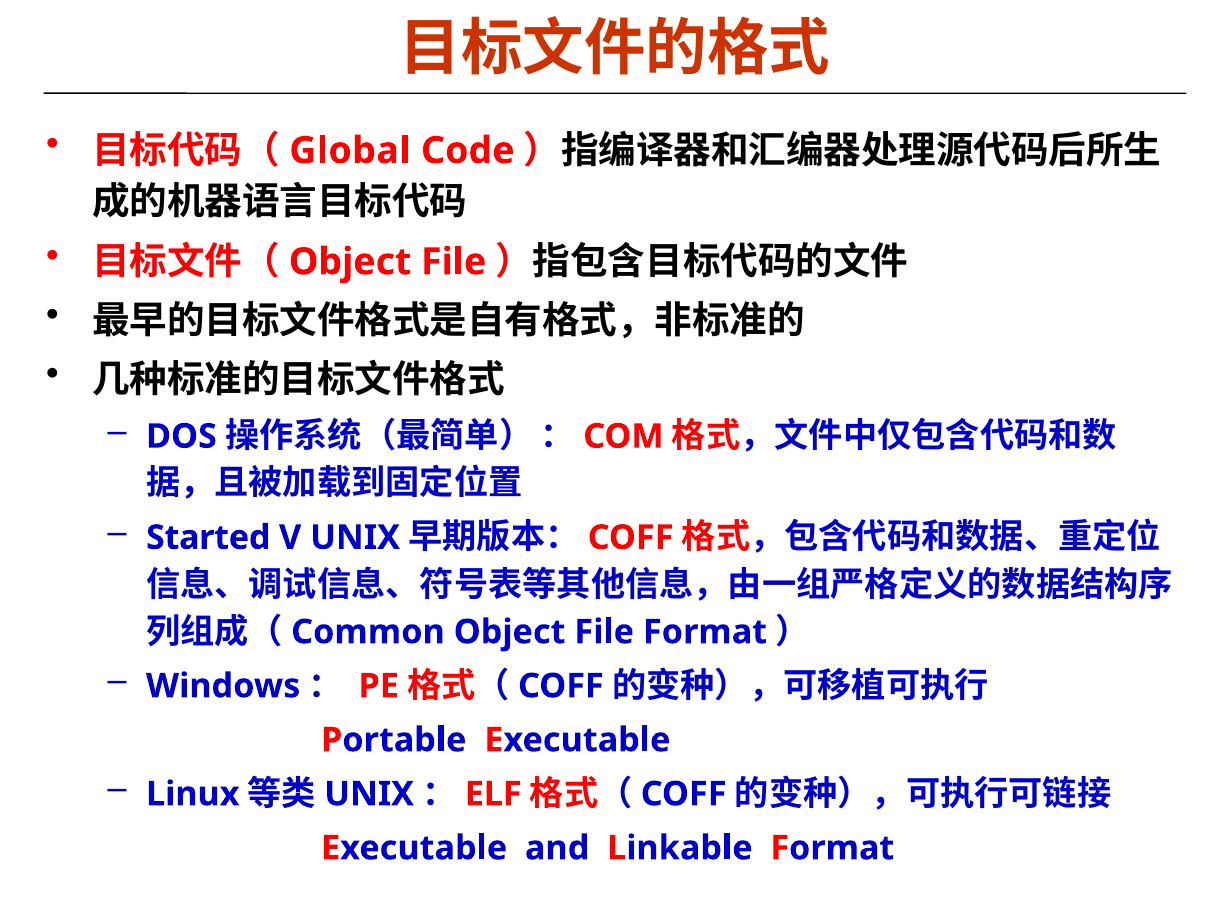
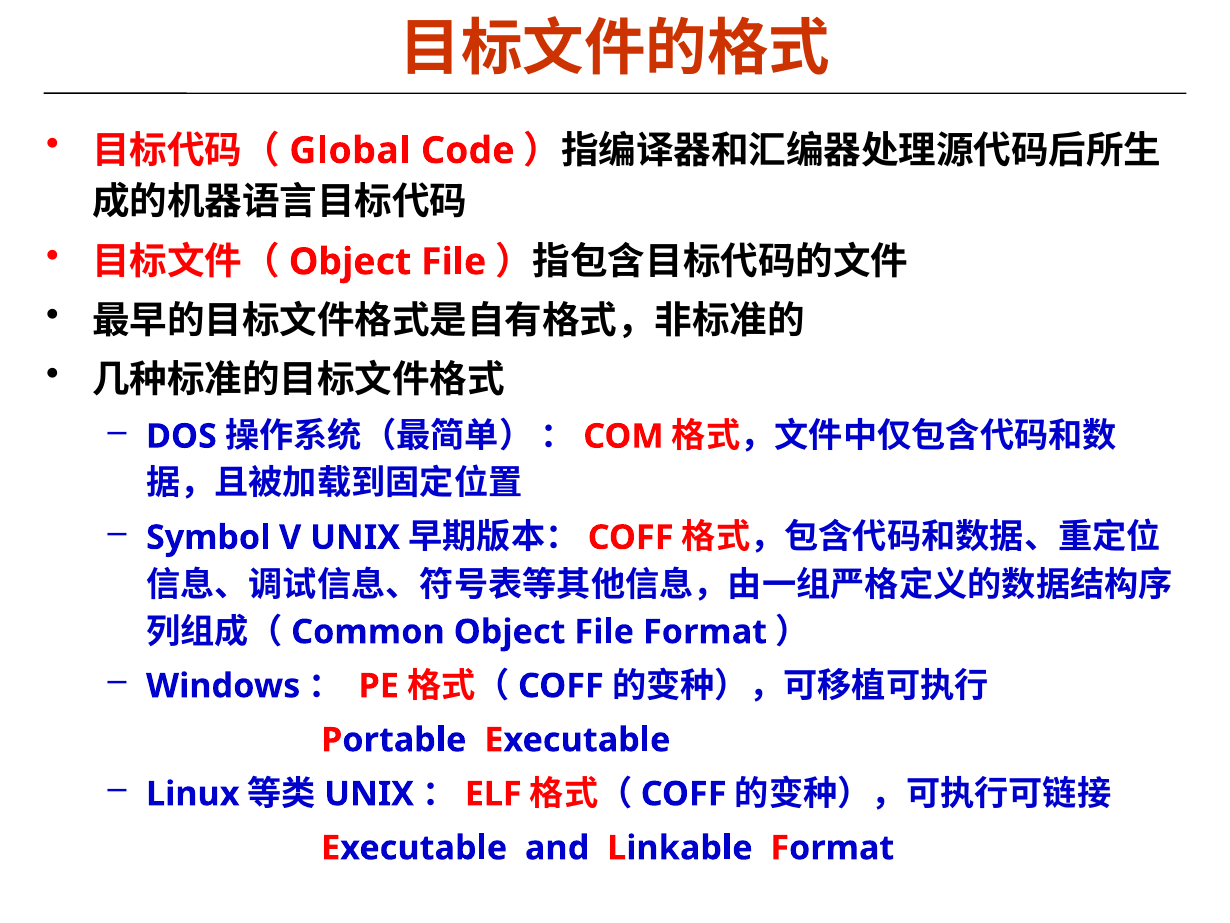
Started: Started -> Symbol (208, 537)
